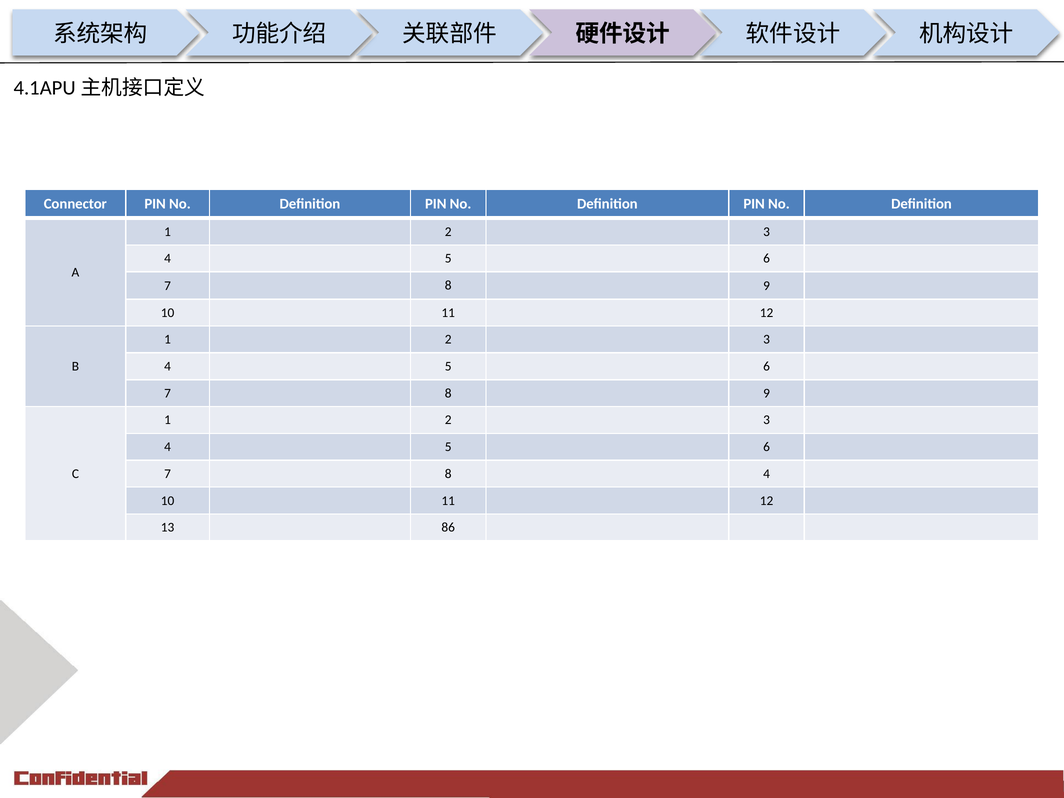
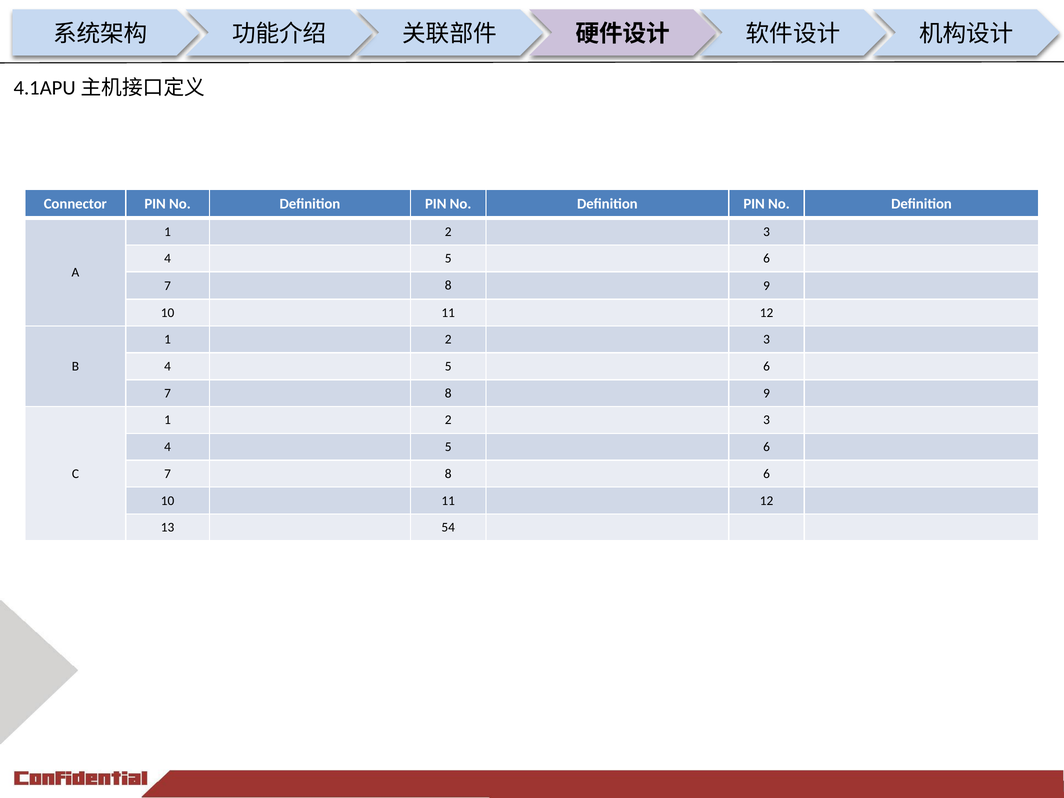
8 4: 4 -> 6 (767, 474)
86: 86 -> 54 (448, 527)
